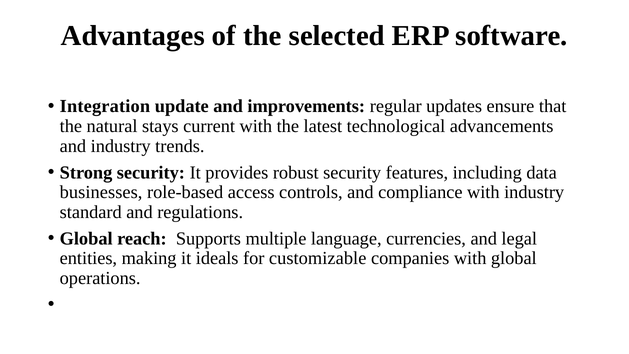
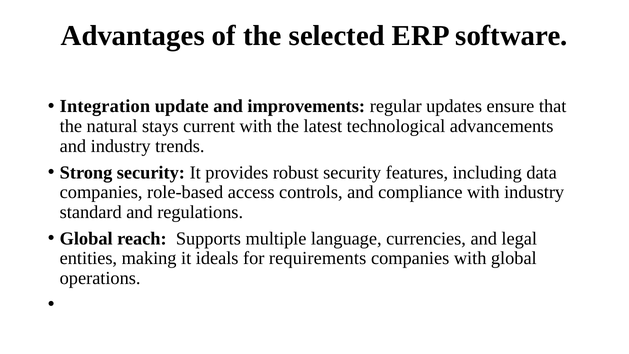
businesses: businesses -> companies (101, 192)
customizable: customizable -> requirements (318, 258)
